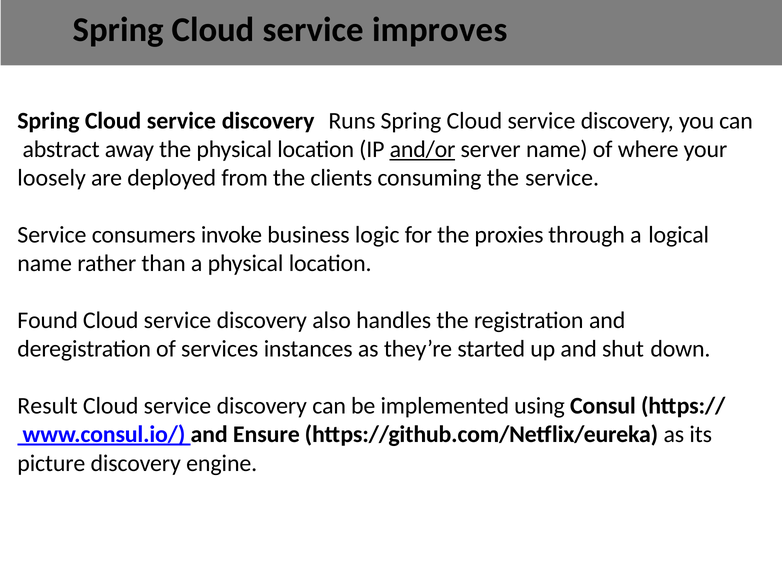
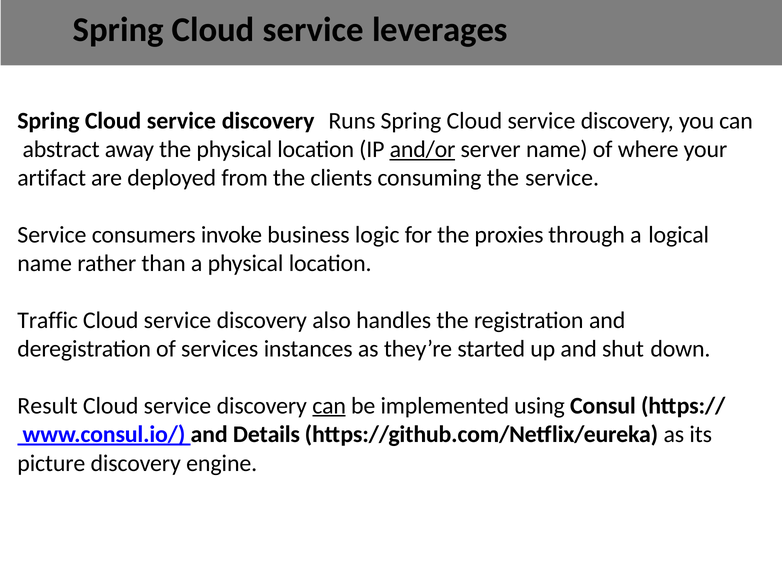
improves: improves -> leverages (440, 30)
loosely: loosely -> artifact (52, 178)
Found: Found -> Traffic (48, 321)
can underline: none -> present (329, 406)
Ensure: Ensure -> Details (266, 435)
